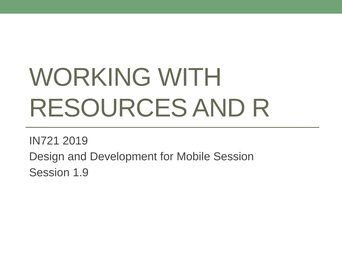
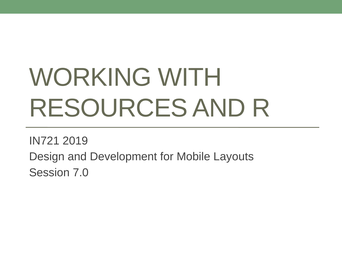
Mobile Session: Session -> Layouts (234, 156)
1.9: 1.9 -> 7.0 (81, 172)
